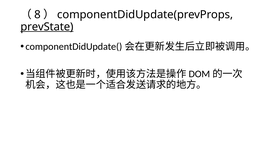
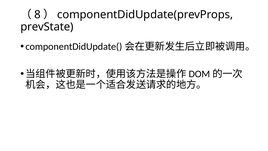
prevState underline: present -> none (47, 27)
